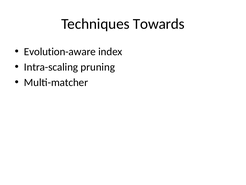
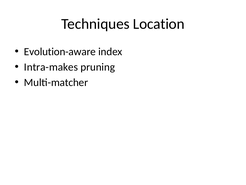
Towards: Towards -> Location (159, 24)
Intra-scaling: Intra-scaling -> Intra-makes (51, 67)
